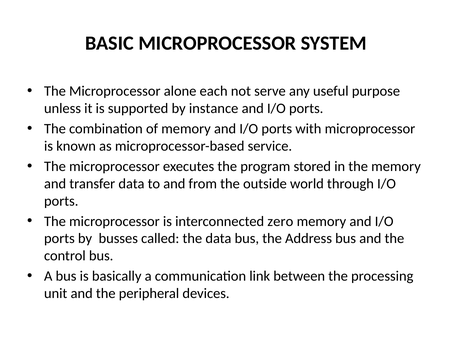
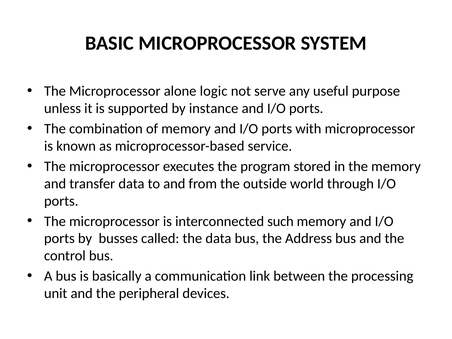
each: each -> logic (214, 91)
zero: zero -> such (280, 221)
